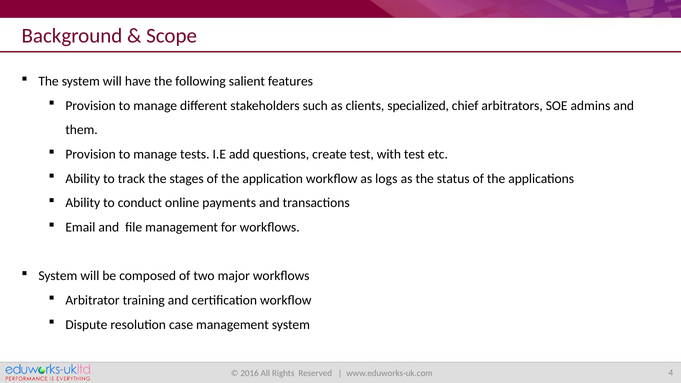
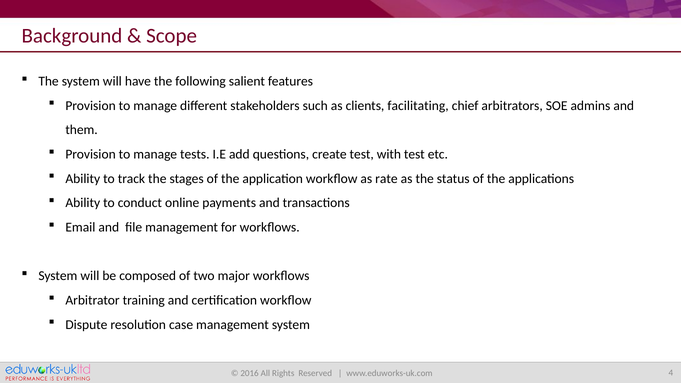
specialized: specialized -> facilitating (418, 106)
logs: logs -> rate (386, 179)
